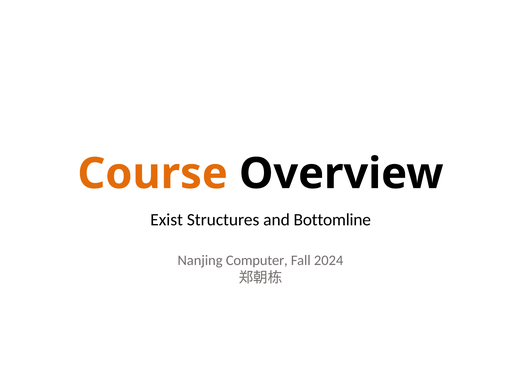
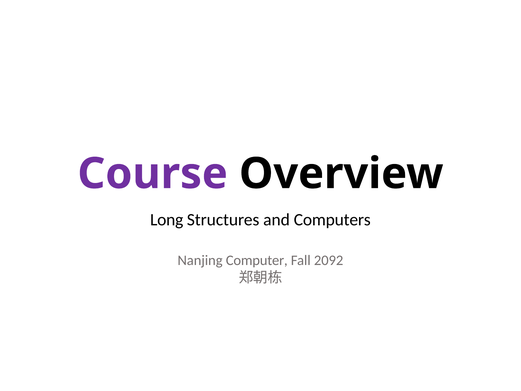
Course colour: orange -> purple (153, 174)
Exist: Exist -> Long (167, 219)
Bottomline: Bottomline -> Computers (332, 219)
2024: 2024 -> 2092 (329, 260)
